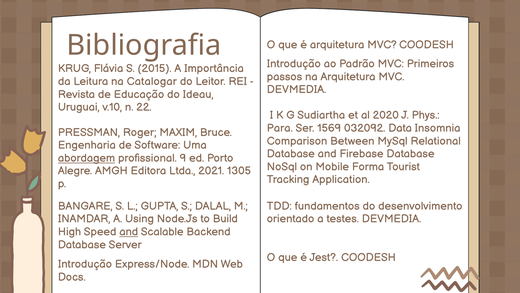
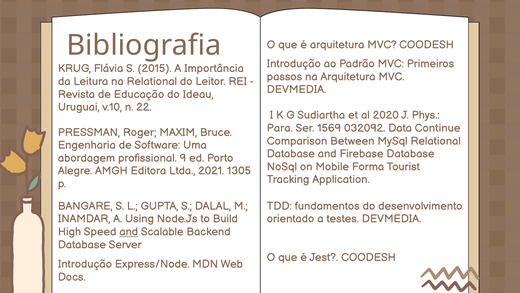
na Catalogar: Catalogar -> Relational (152, 81)
Insomnia: Insomnia -> Continue (438, 128)
abordagem underline: present -> none (87, 158)
